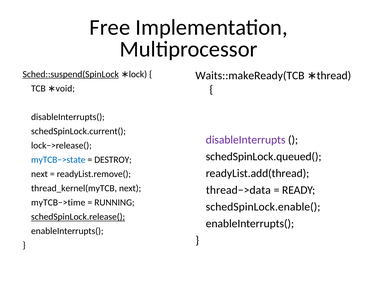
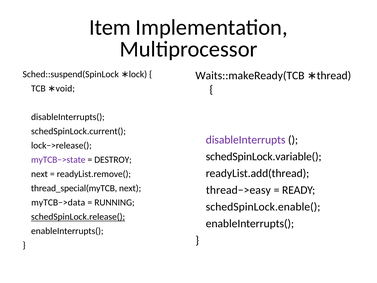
Free: Free -> Item (110, 27)
Sched::suspend(SpinLock underline: present -> none (71, 74)
schedSpinLock.queued(: schedSpinLock.queued( -> schedSpinLock.variable( (264, 156)
myTCB−>state colour: blue -> purple (58, 160)
thread_kernel(myTCB: thread_kernel(myTCB -> thread_special(myTCB (74, 188)
thread−>data: thread−>data -> thread−>easy (238, 190)
myTCB−>time: myTCB−>time -> myTCB−>data (58, 202)
